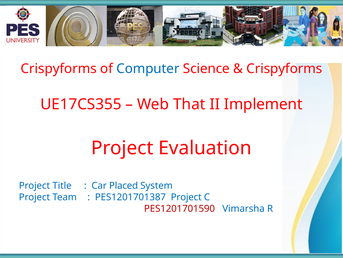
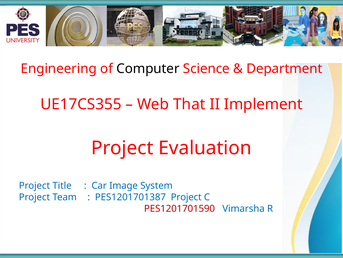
Crispyforms: Crispyforms -> Engineering (59, 68)
Computer colour: blue -> black (148, 68)
Crispyforms: Crispyforms -> Department (284, 68)
Placed: Placed -> Image (124, 185)
